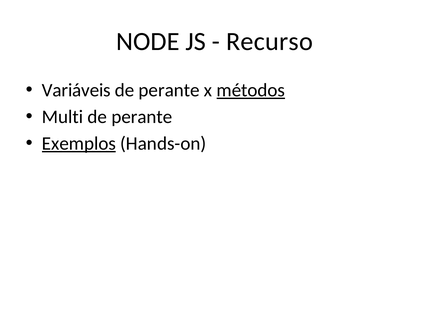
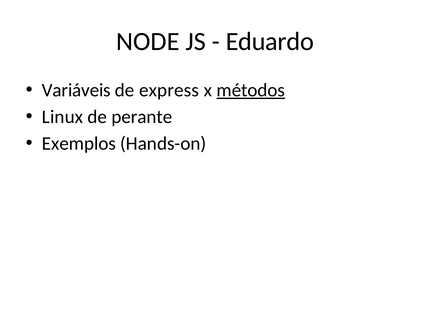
Recurso: Recurso -> Eduardo (270, 42)
perante: perante -> express (169, 90)
Multi: Multi -> Linux (63, 117)
Exemplos underline: present -> none (79, 144)
